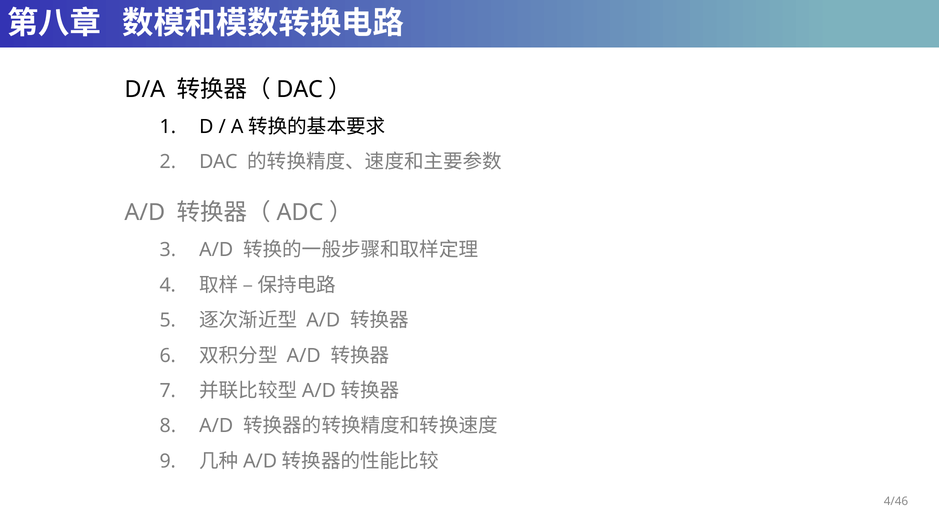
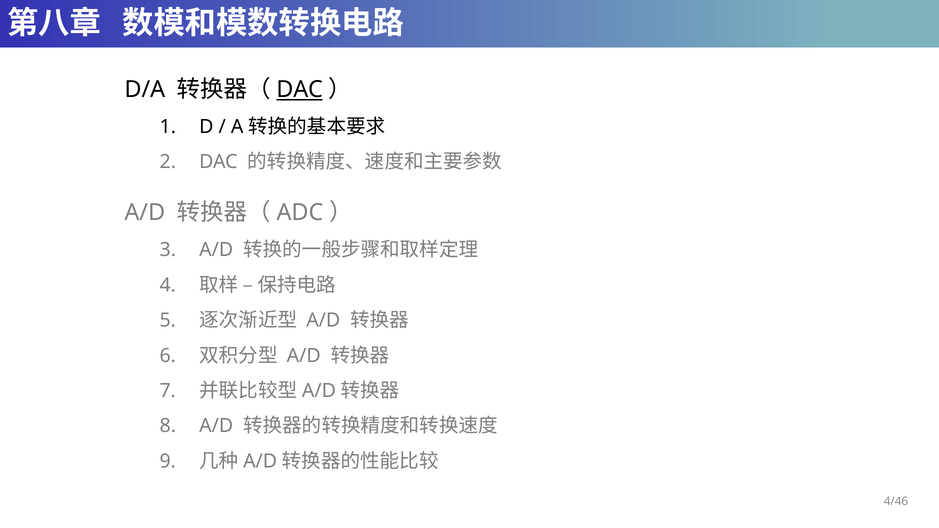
DAC underline: none -> present (300, 90)
